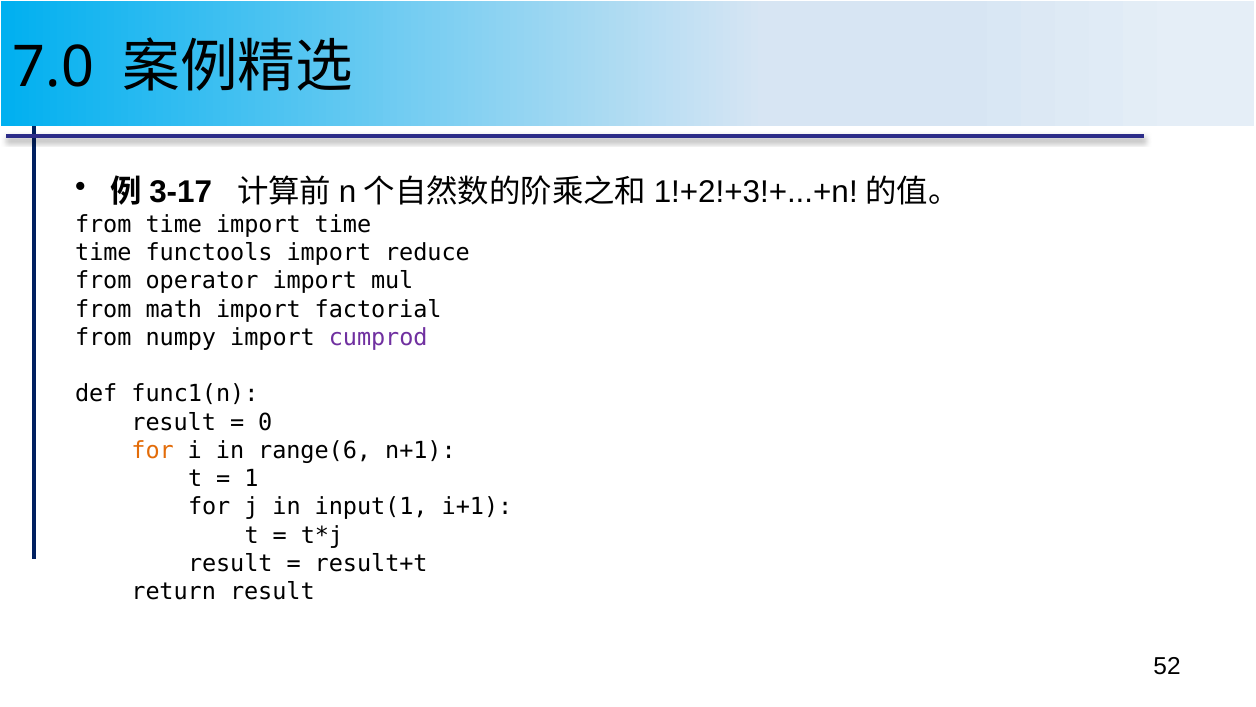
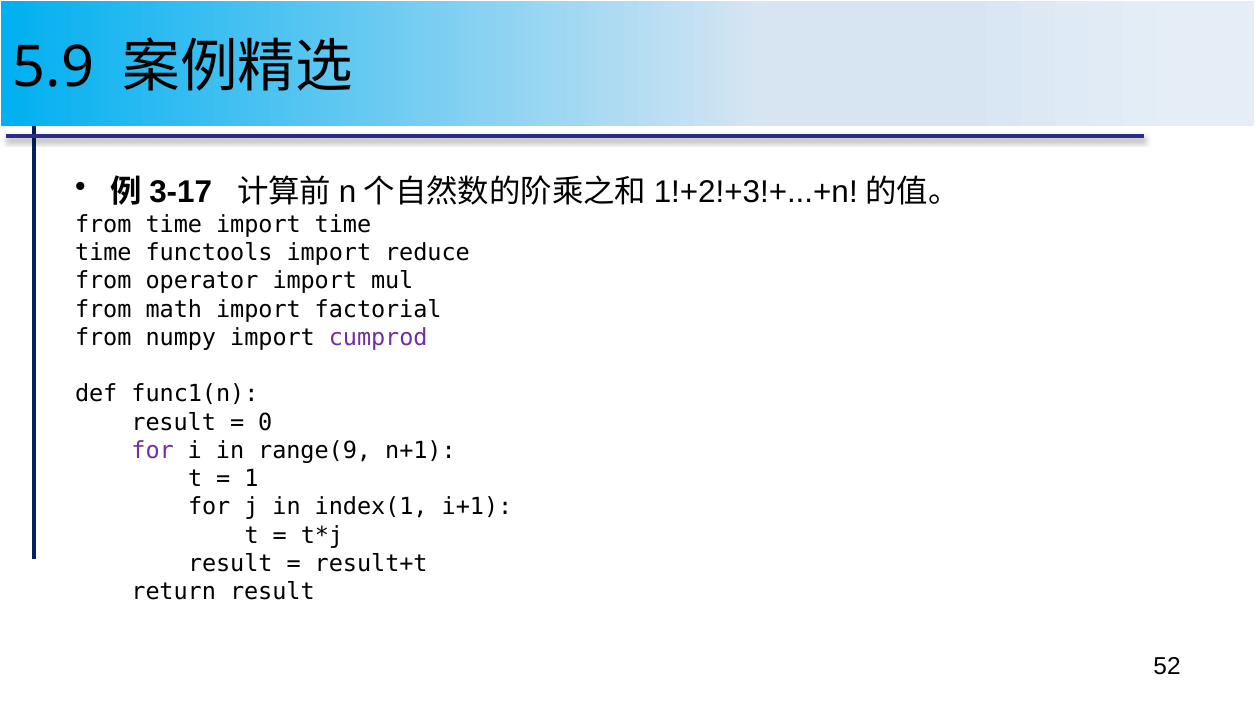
7.0: 7.0 -> 5.9 (54, 68)
for colour: orange -> purple (153, 450)
range(6: range(6 -> range(9 (315, 450)
input(1: input(1 -> index(1 (371, 507)
